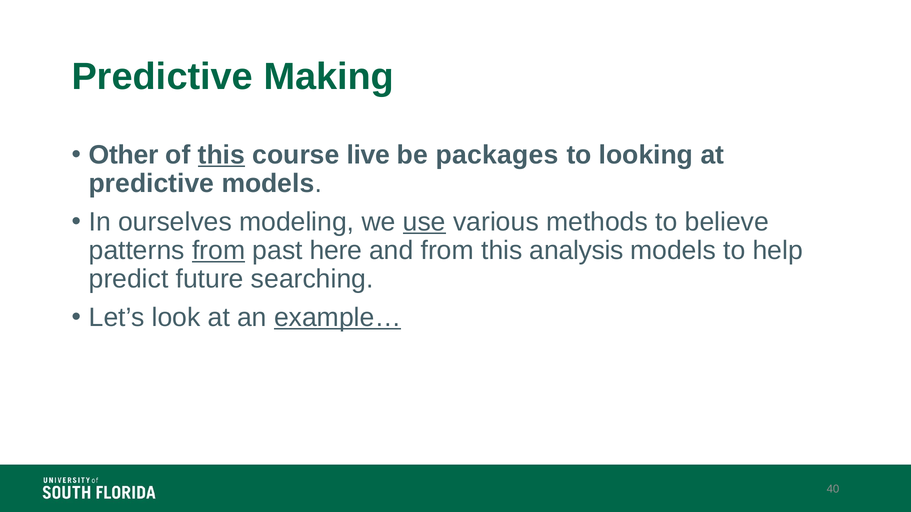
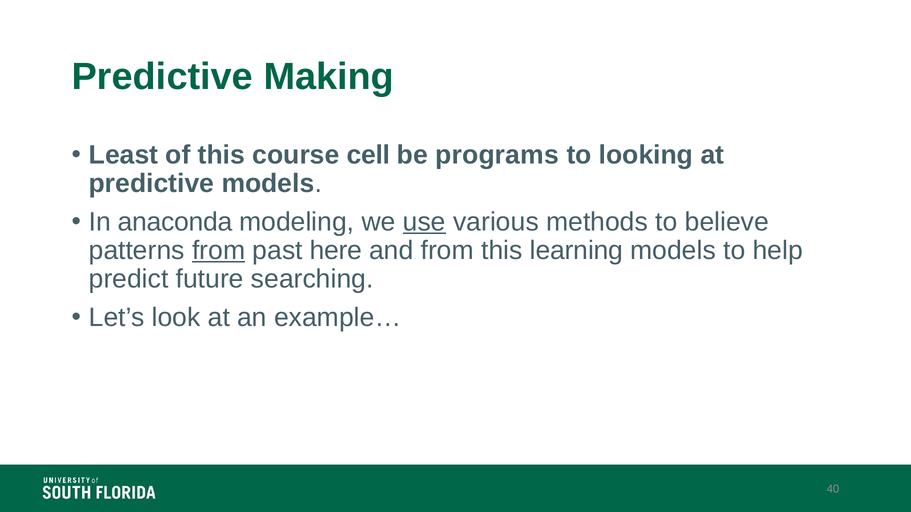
Other: Other -> Least (123, 155)
this underline: present -> none (221, 155)
live: live -> cell (368, 155)
packages: packages -> programs (497, 155)
ourselves: ourselves -> anaconda (175, 222)
analysis: analysis -> learning (577, 251)
example… underline: present -> none (338, 318)
